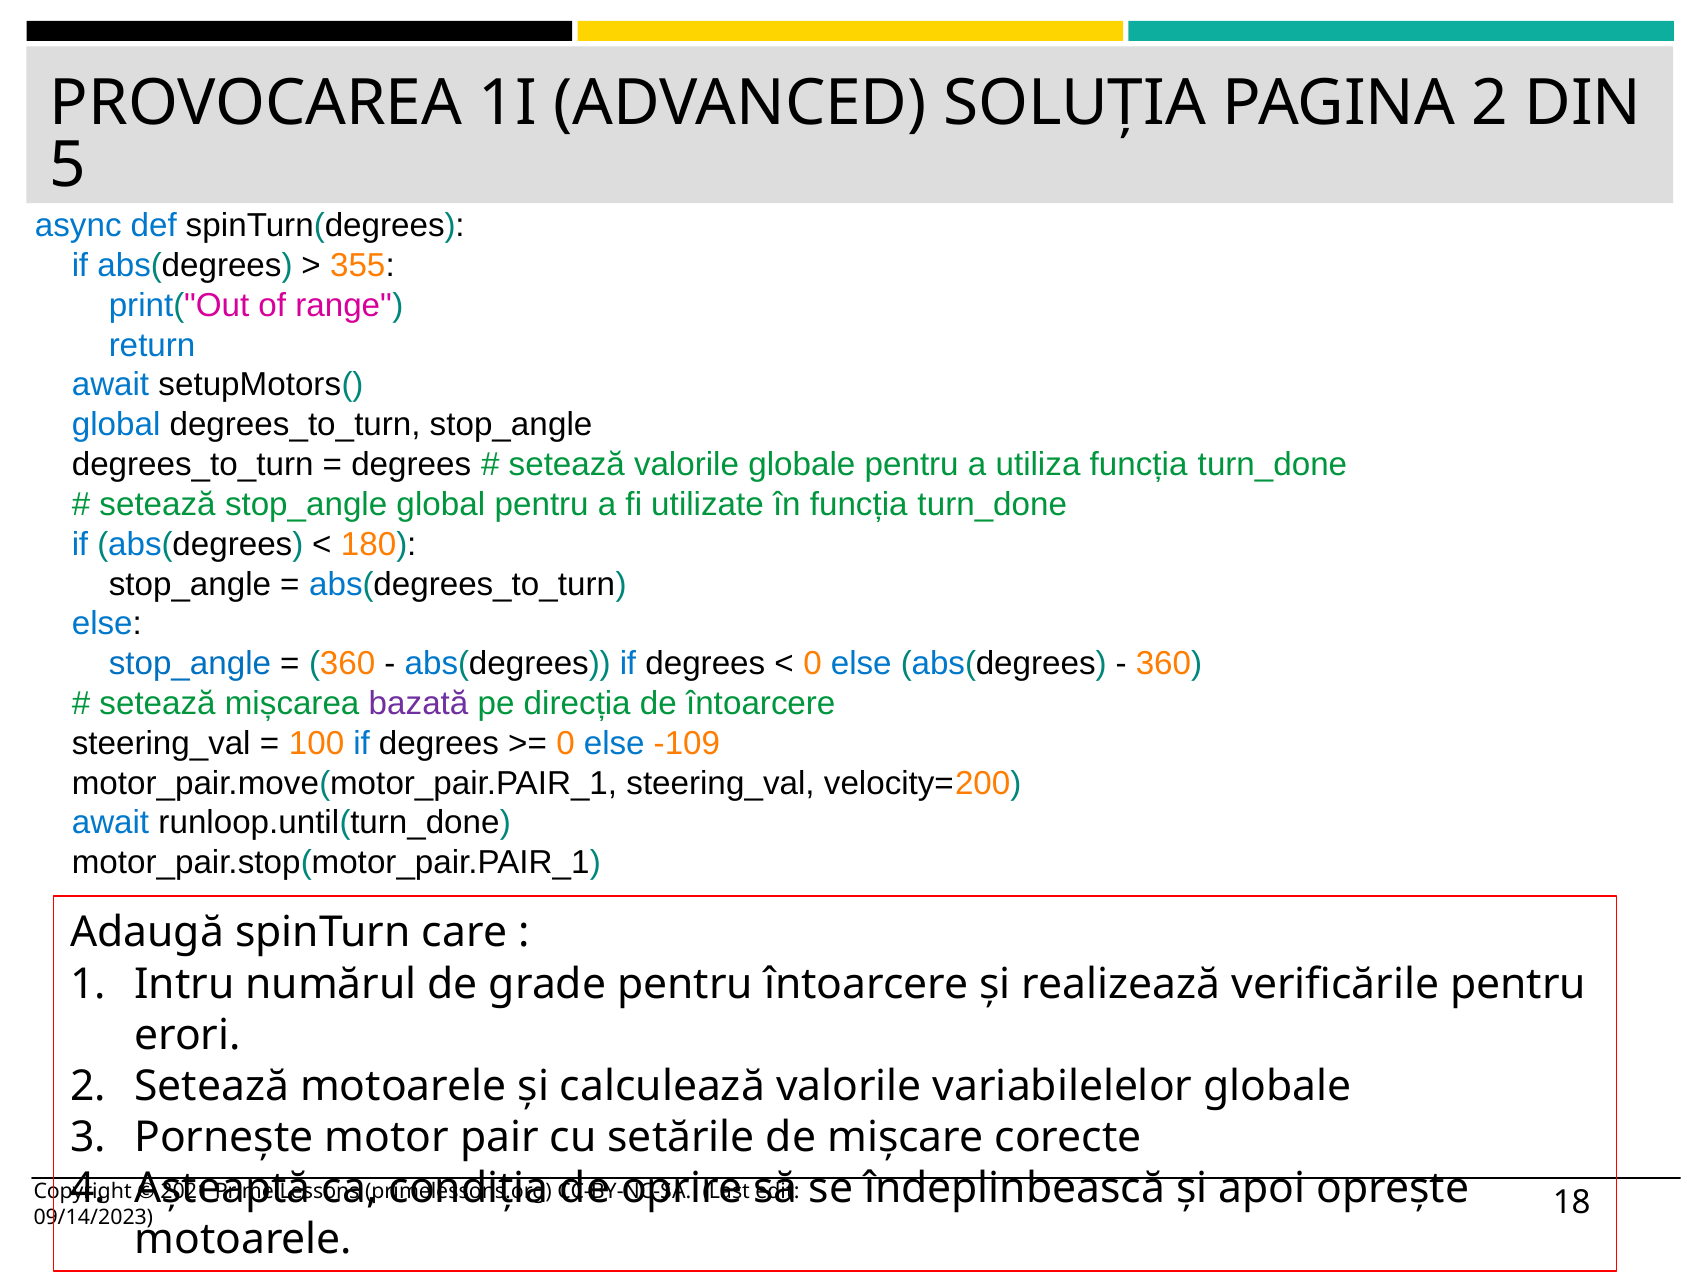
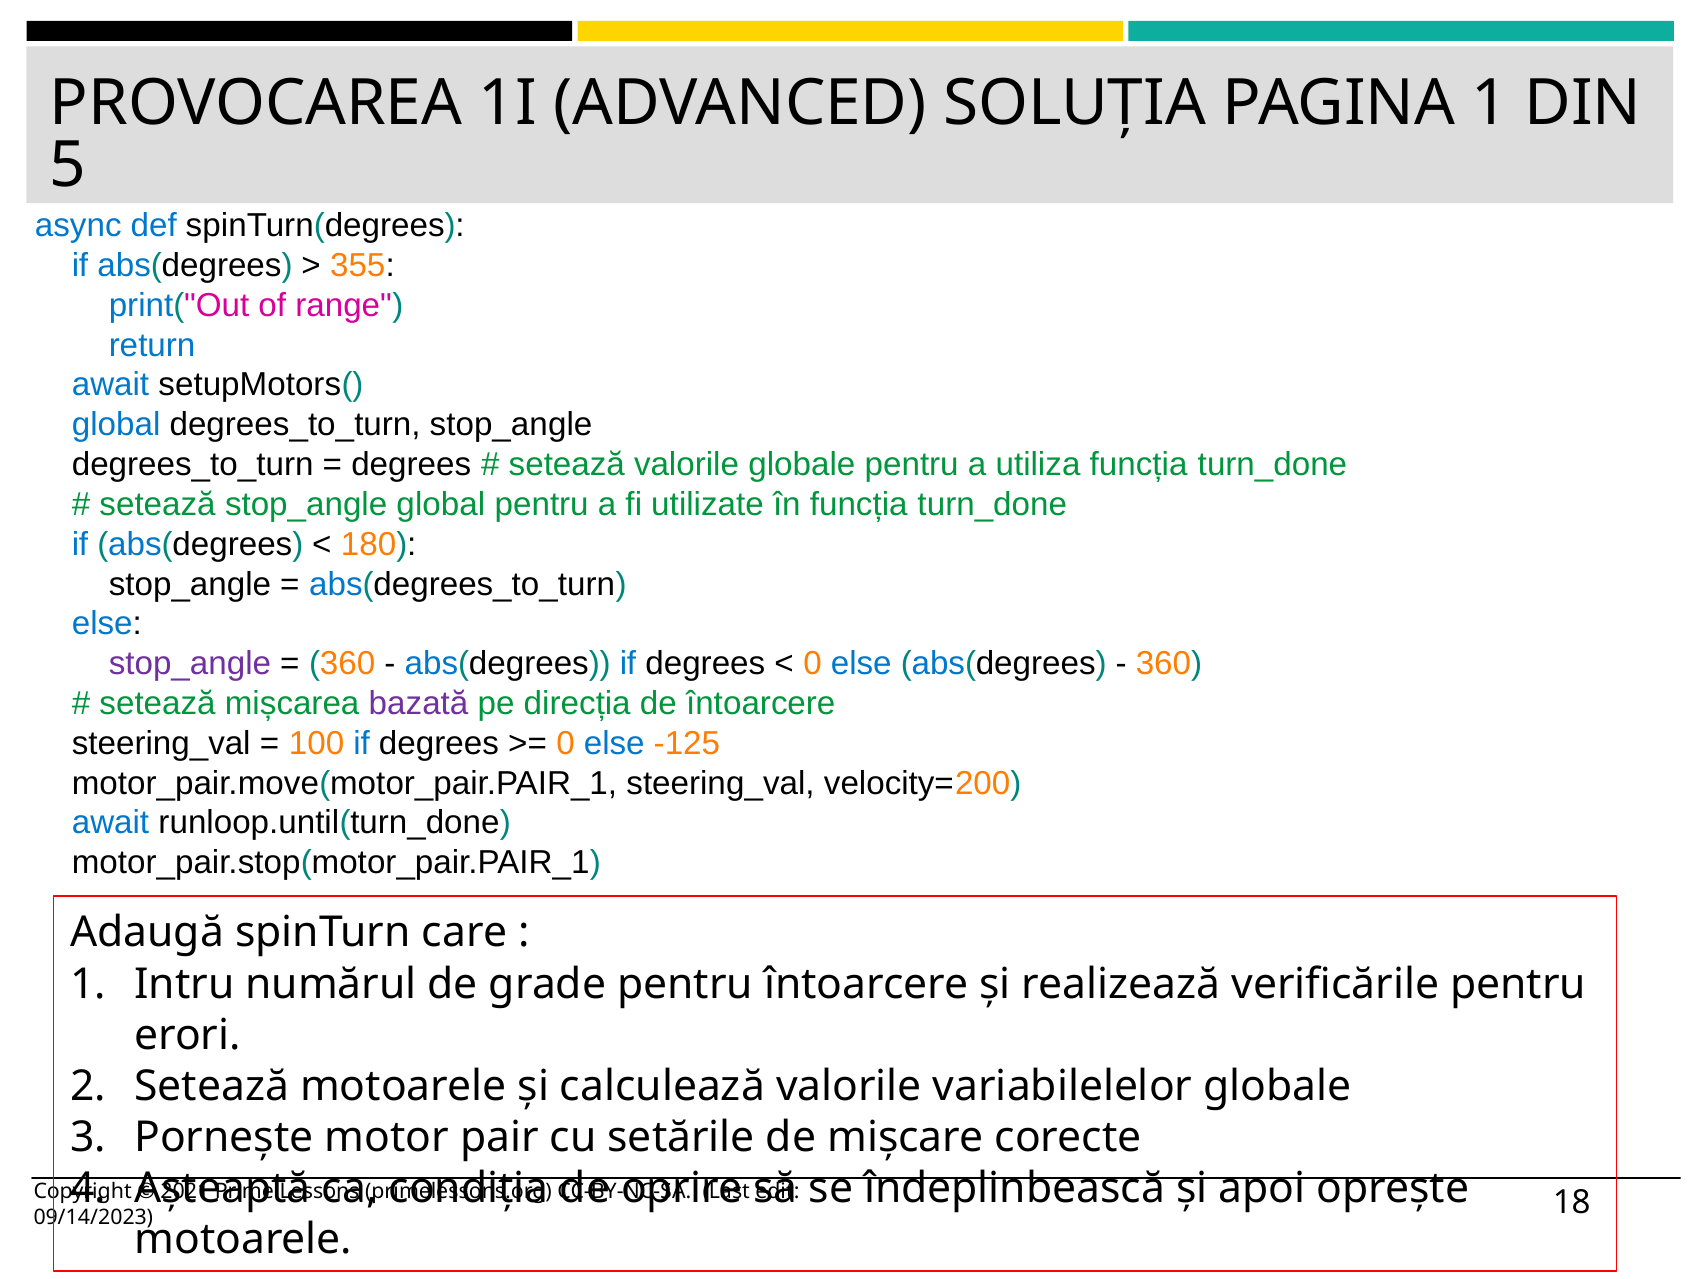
PAGINA 2: 2 -> 1 (1490, 103)
stop_angle colour: blue -> purple (190, 664)
-109: -109 -> -125 (687, 743)
